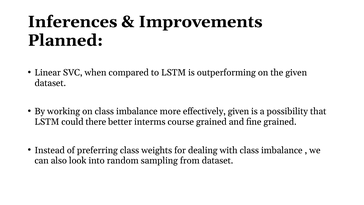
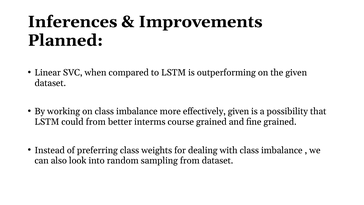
could there: there -> from (96, 122)
